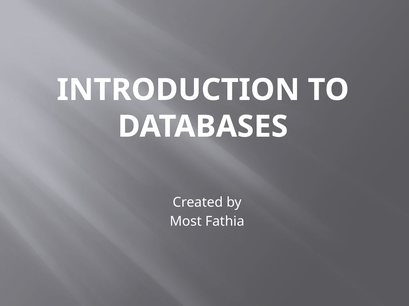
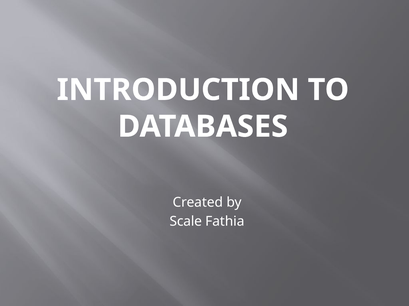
Most: Most -> Scale (186, 222)
